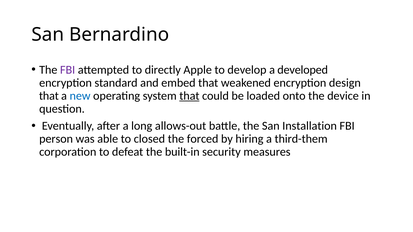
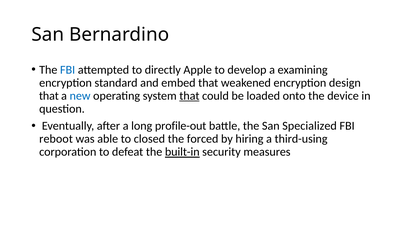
FBI colour: purple -> blue (68, 70)
developed: developed -> examining (303, 70)
allows-out: allows-out -> profile-out (181, 126)
Installation: Installation -> Specialized (310, 126)
person: person -> reboot (56, 139)
third-them: third-them -> third-using (301, 139)
built-in underline: none -> present (182, 152)
